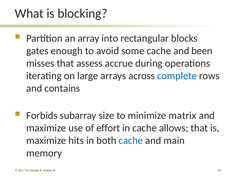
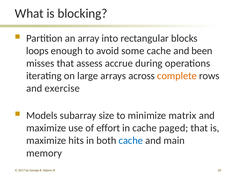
gates: gates -> loops (37, 51)
complete colour: blue -> orange (177, 76)
contains: contains -> exercise (62, 88)
Forbids: Forbids -> Models (42, 115)
allows: allows -> paged (174, 128)
